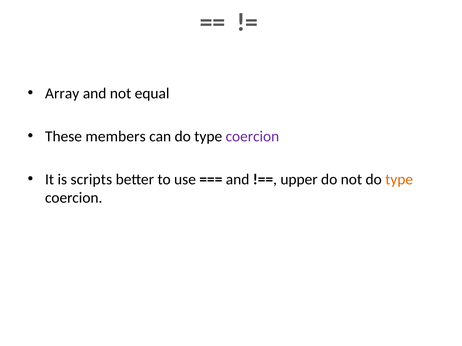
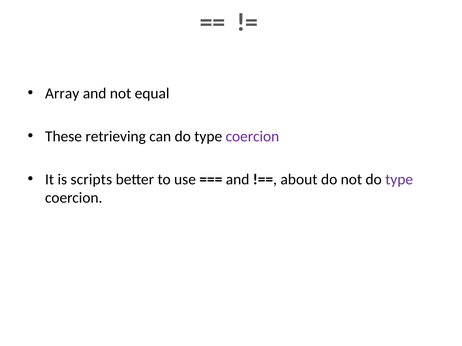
members: members -> retrieving (116, 137)
upper: upper -> about (299, 180)
type colour: orange -> purple (399, 180)
